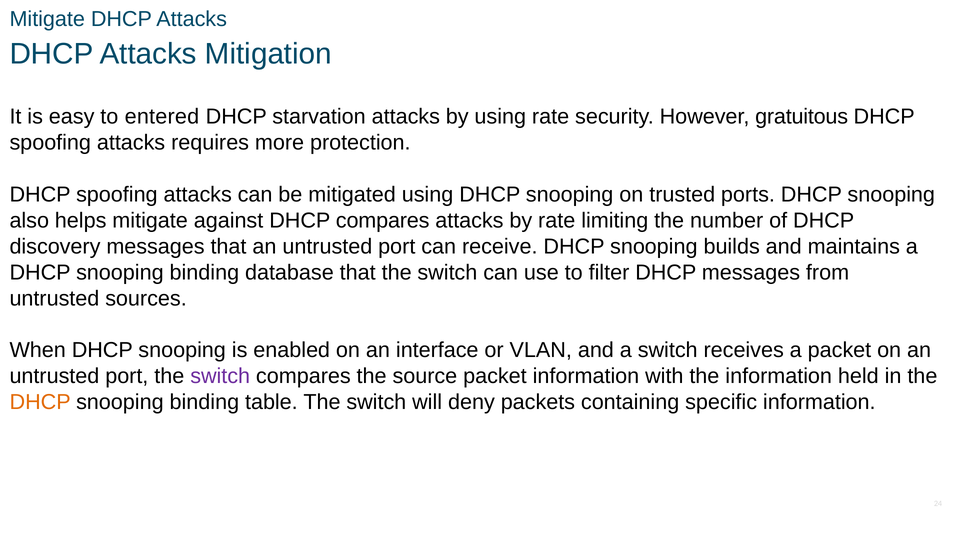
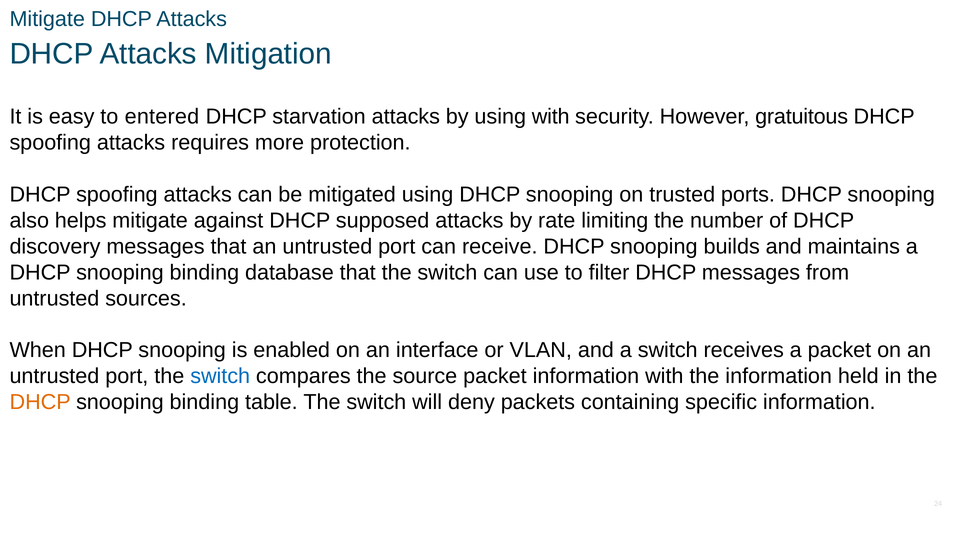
using rate: rate -> with (551, 117)
DHCP compares: compares -> supposed (383, 220)
switch colour: purple -> blue (220, 376)
